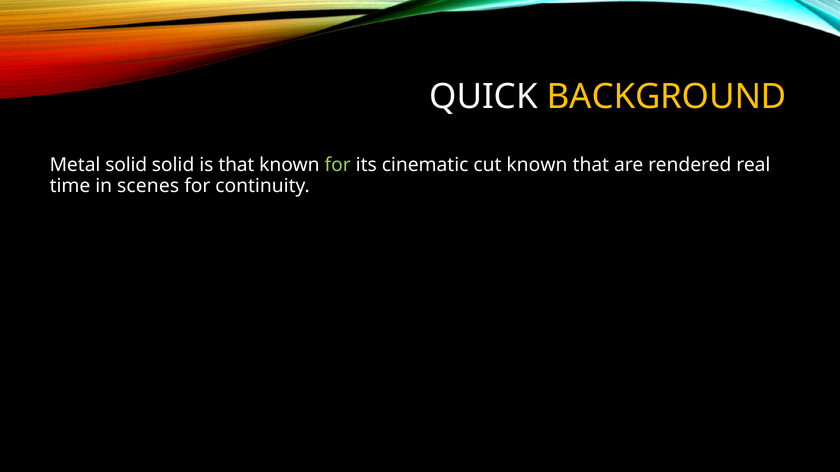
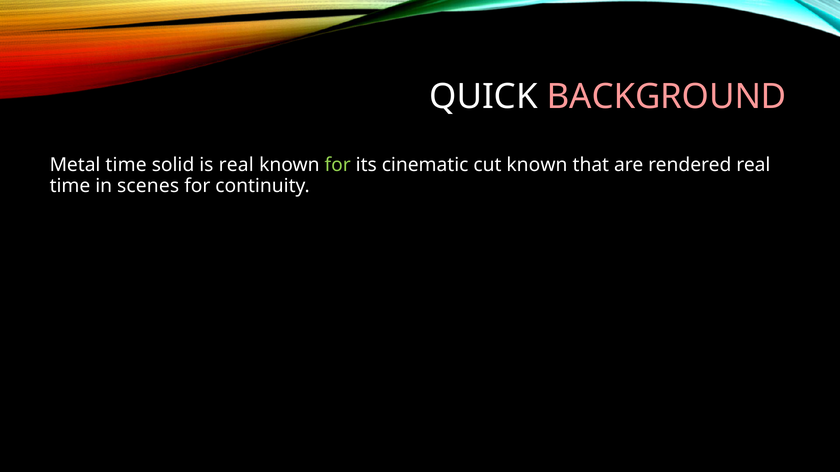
BACKGROUND colour: yellow -> pink (667, 97)
Metal solid: solid -> time (126, 165)
is that: that -> real (236, 165)
